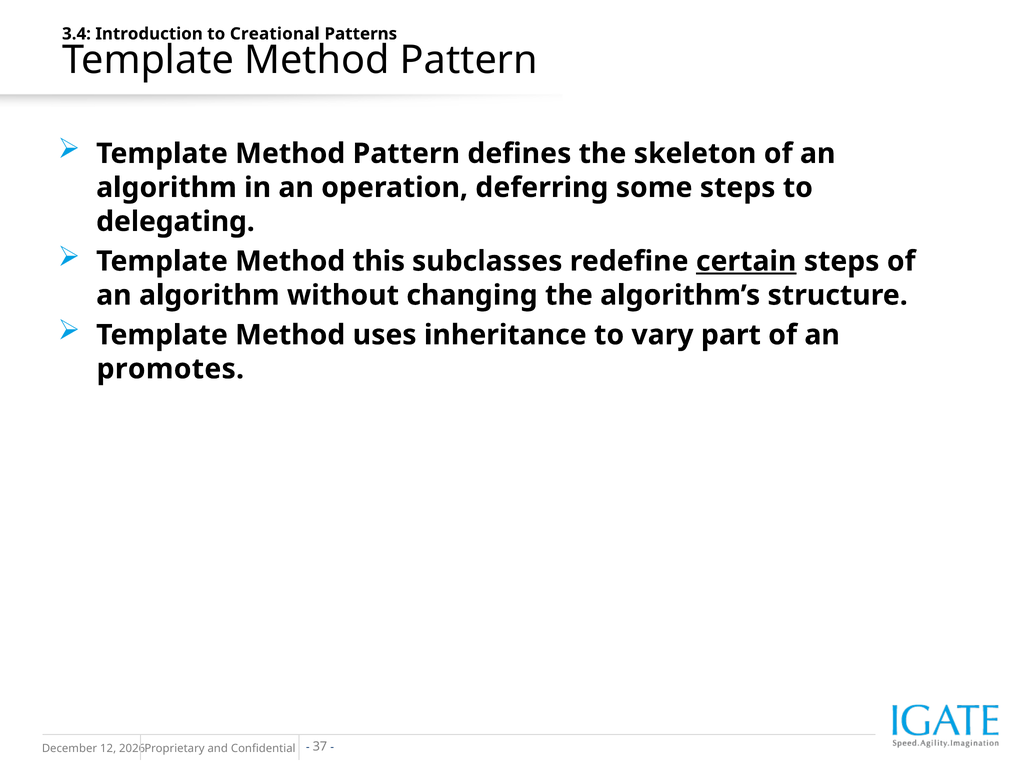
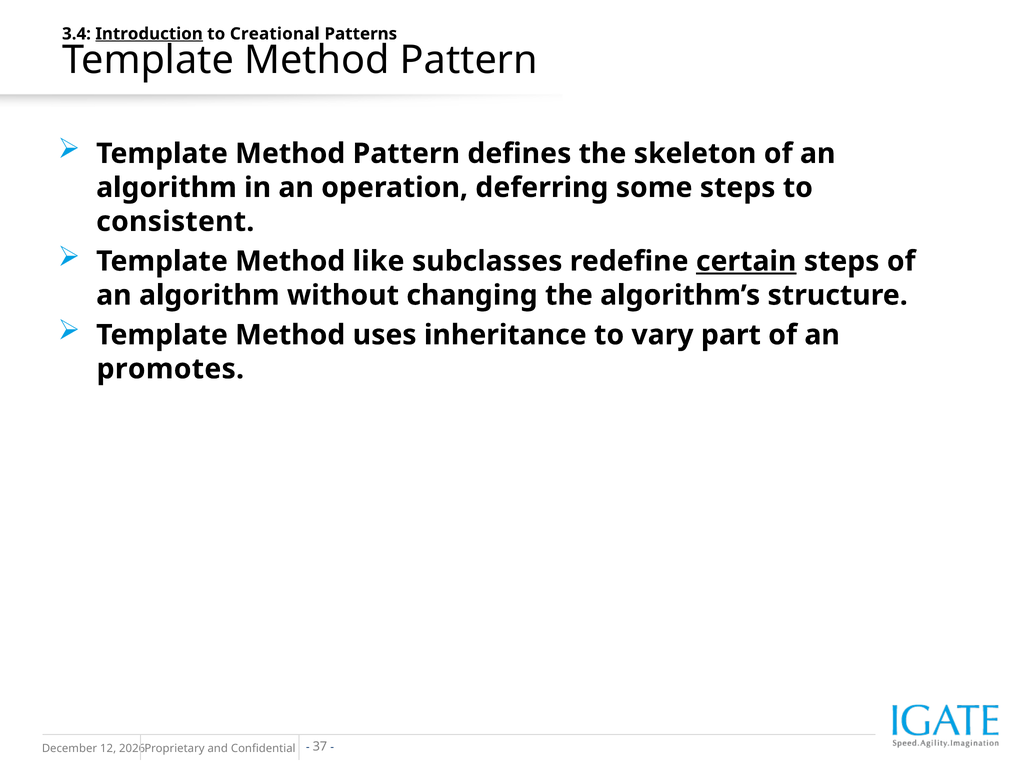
Introduction underline: none -> present (149, 34)
delegating: delegating -> consistent (175, 222)
this: this -> like (379, 261)
